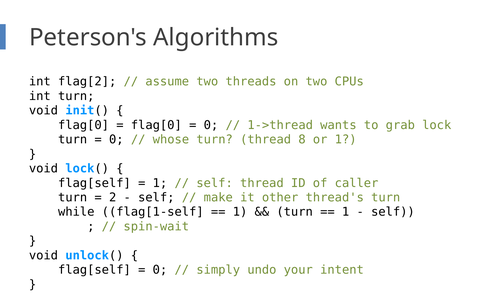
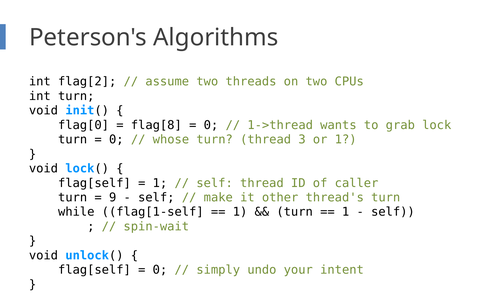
flag[0: flag[0 -> flag[8 (156, 125)
8: 8 -> 3 (302, 140)
2: 2 -> 9 (113, 198)
